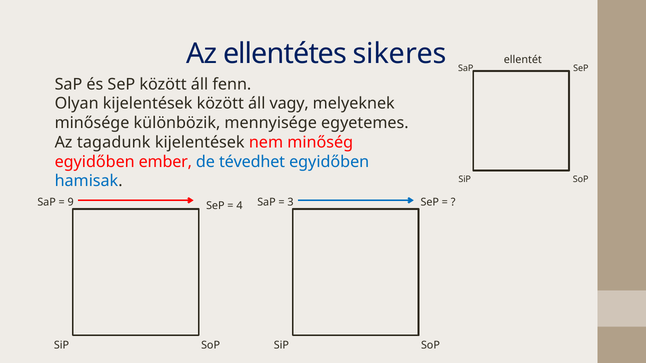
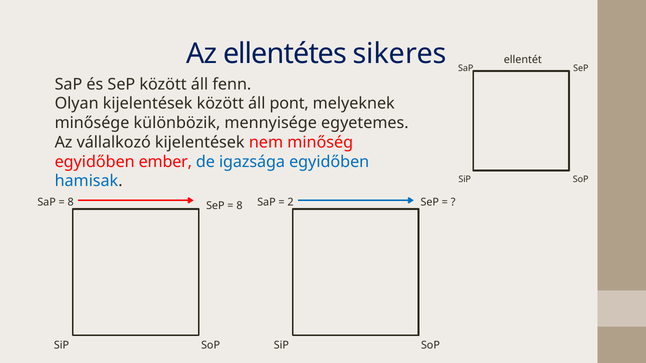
vagy: vagy -> pont (289, 104)
tagadunk: tagadunk -> vállalkozó (114, 142)
tévedhet: tévedhet -> igazsága (252, 162)
9: 9 -> 8 (71, 202)
4: 4 -> 8 (239, 206)
3: 3 -> 2 (290, 202)
